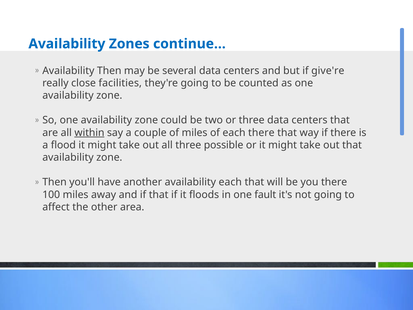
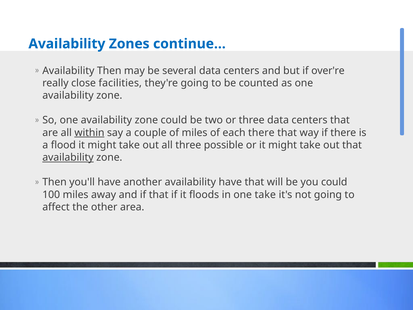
give're: give're -> over're (328, 71)
availability underline: none -> present (68, 157)
availability each: each -> have (230, 182)
you there: there -> could (334, 182)
one fault: fault -> take (265, 194)
